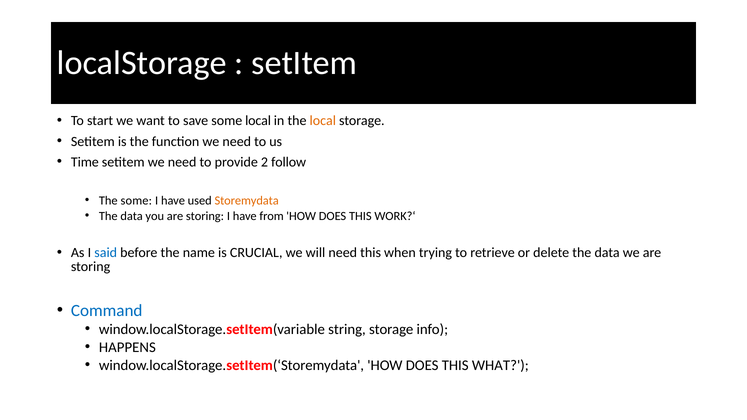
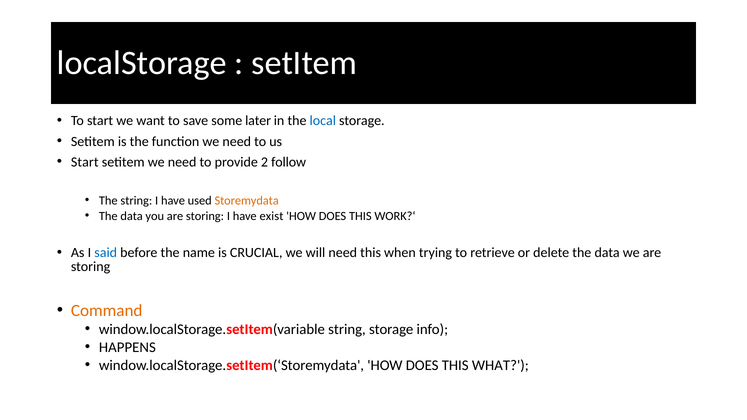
some local: local -> later (258, 121)
local colour: orange -> blue (323, 121)
Time: Time -> Start (85, 162)
The some: some -> string (136, 201)
from: from -> exist (271, 216)
Command colour: blue -> orange (107, 311)
